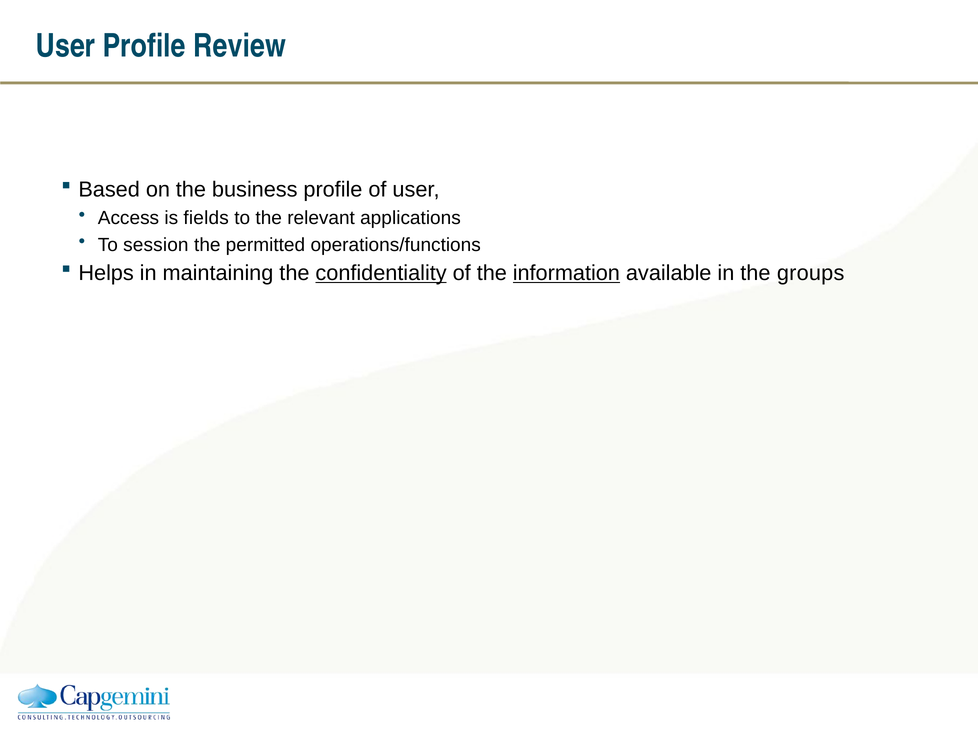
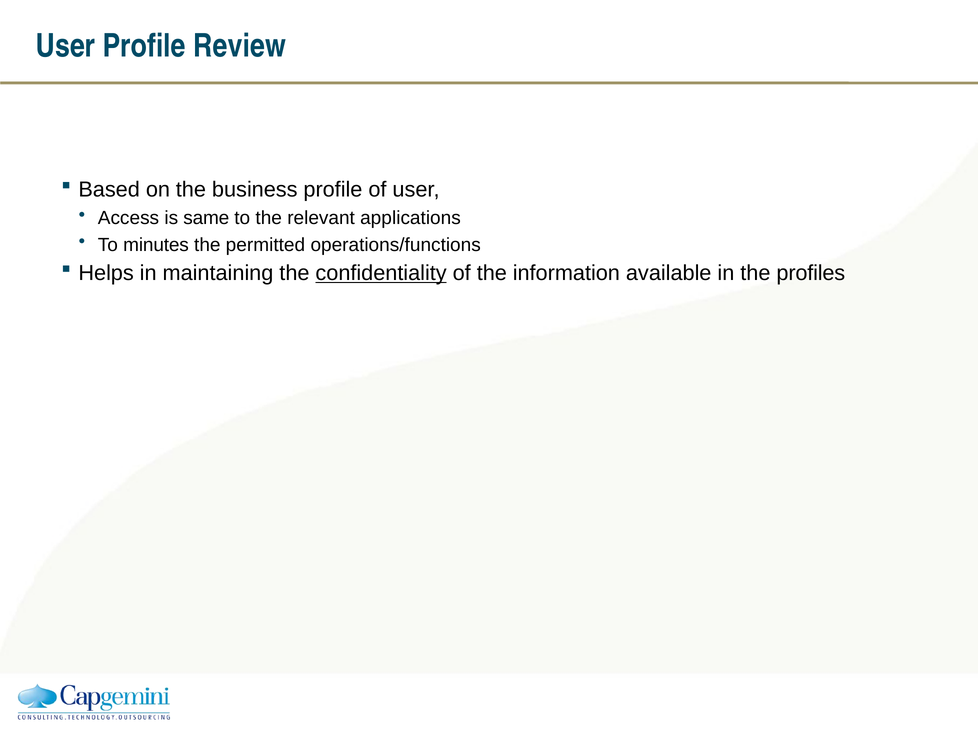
fields: fields -> same (206, 218)
session: session -> minutes (156, 245)
information underline: present -> none (566, 273)
groups: groups -> profiles (811, 273)
